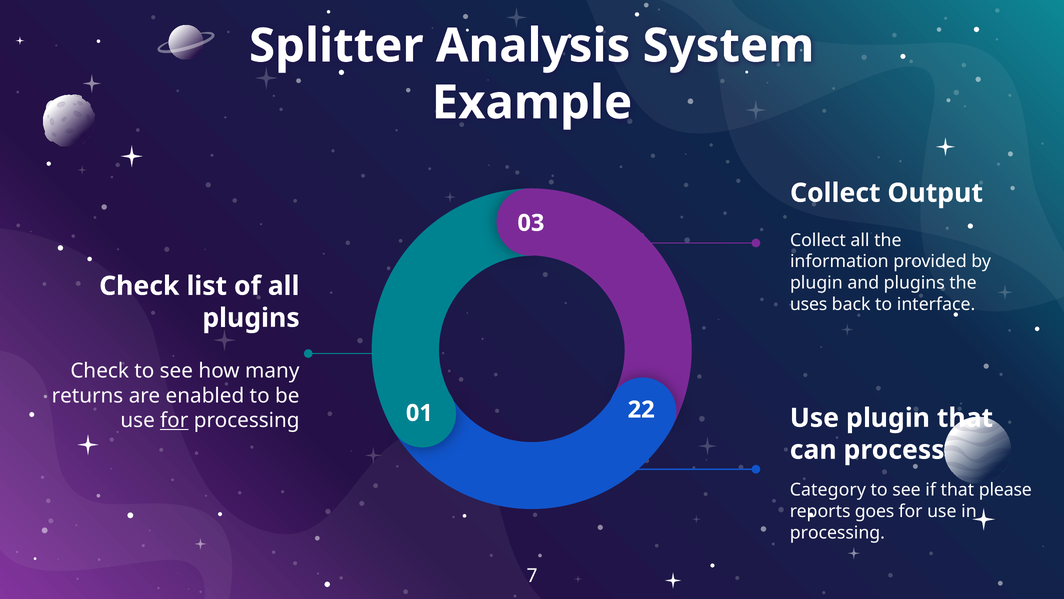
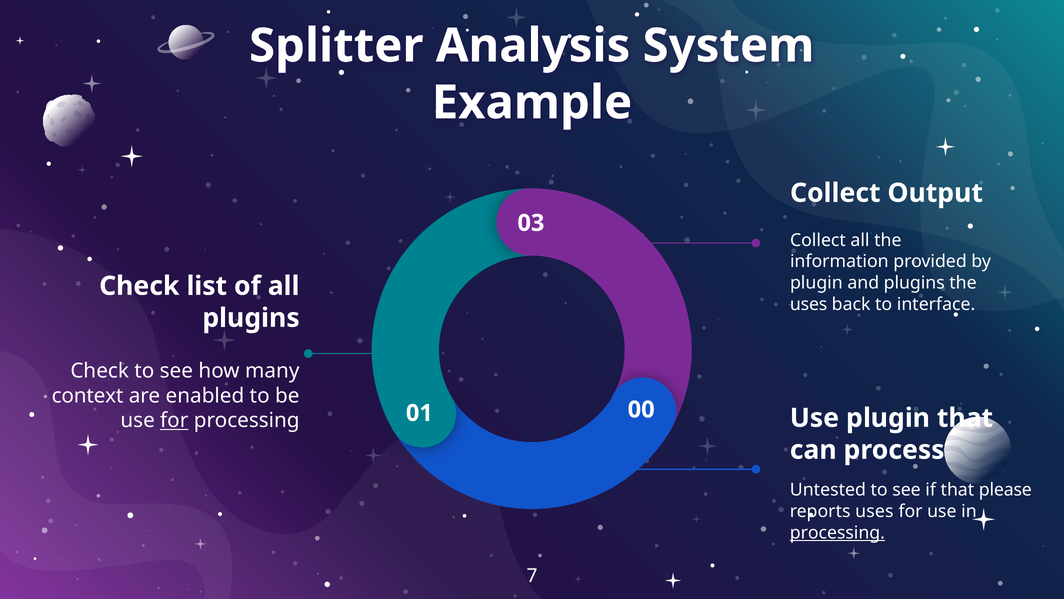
returns: returns -> context (88, 395)
22: 22 -> 00 (641, 409)
Category: Category -> Untested (828, 490)
reports goes: goes -> uses (874, 511)
processing underline: none -> present (837, 532)
